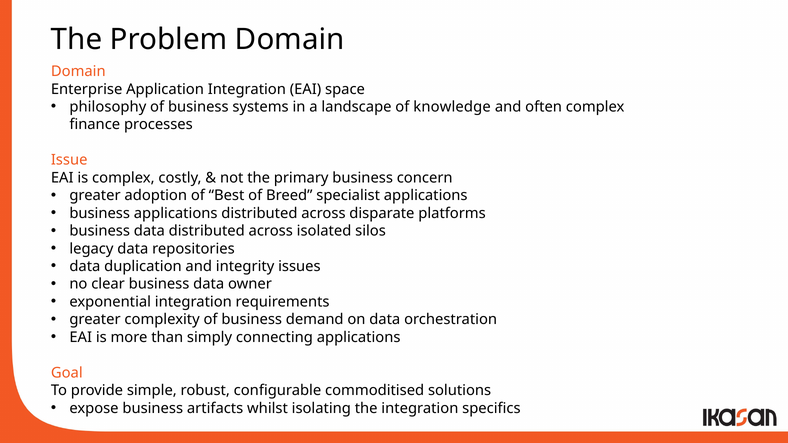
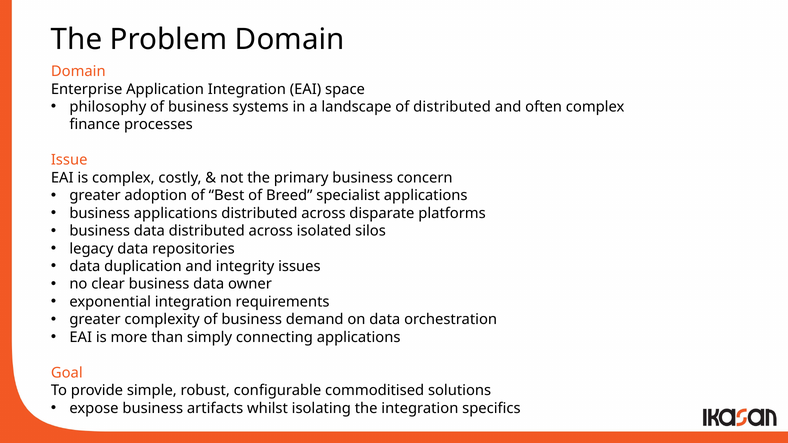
of knowledge: knowledge -> distributed (452, 107)
